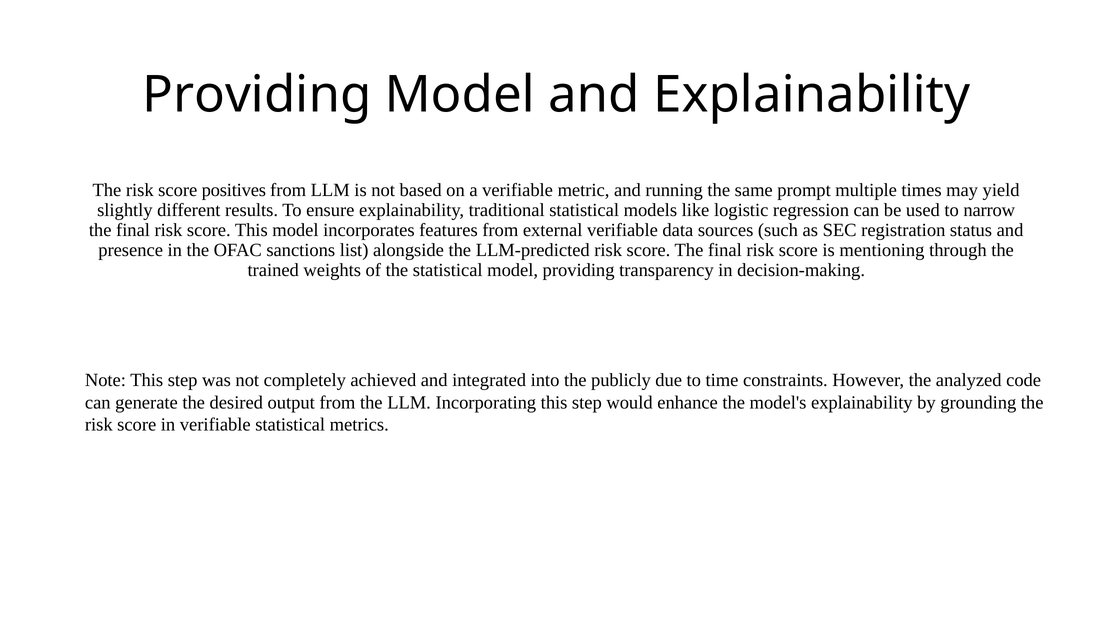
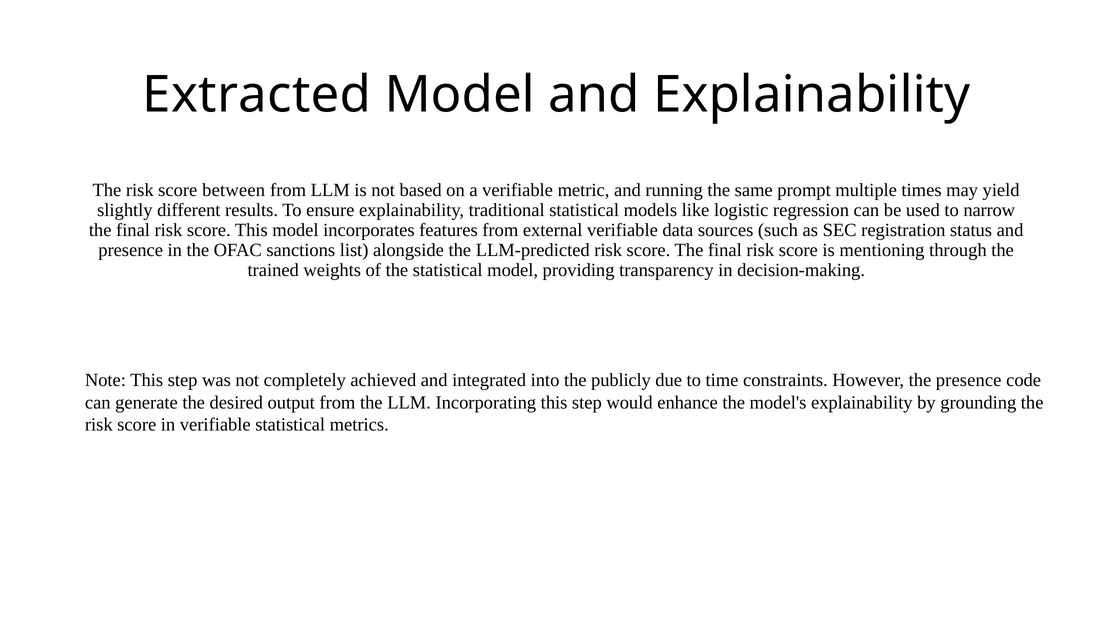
Providing: Providing -> Extracted (257, 95)
positives: positives -> between (234, 190)
the analyzed: analyzed -> presence (969, 380)
